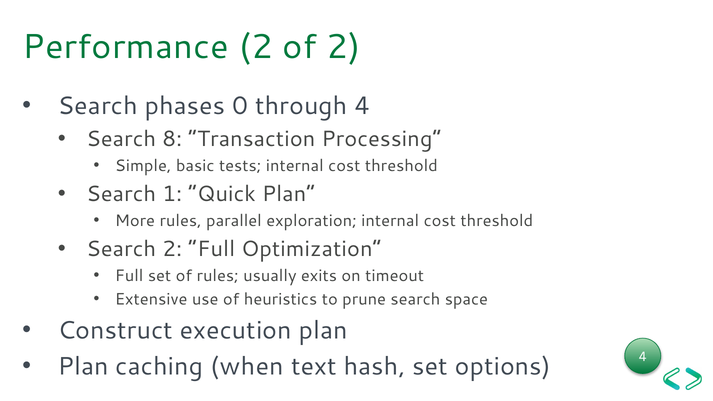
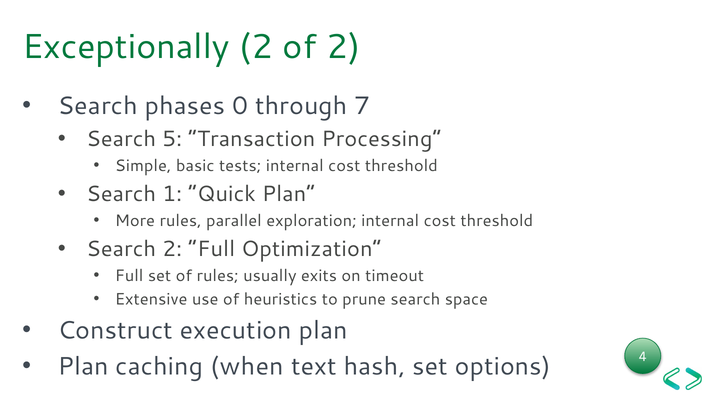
Performance: Performance -> Exceptionally (126, 47)
through 4: 4 -> 7 (362, 106)
8: 8 -> 5 (172, 139)
